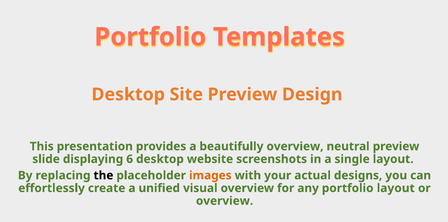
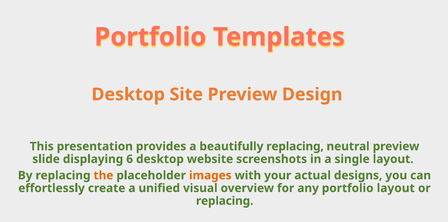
beautifully overview: overview -> replacing (295, 147)
the colour: black -> orange (103, 176)
overview: overview -> replacing (225, 201)
